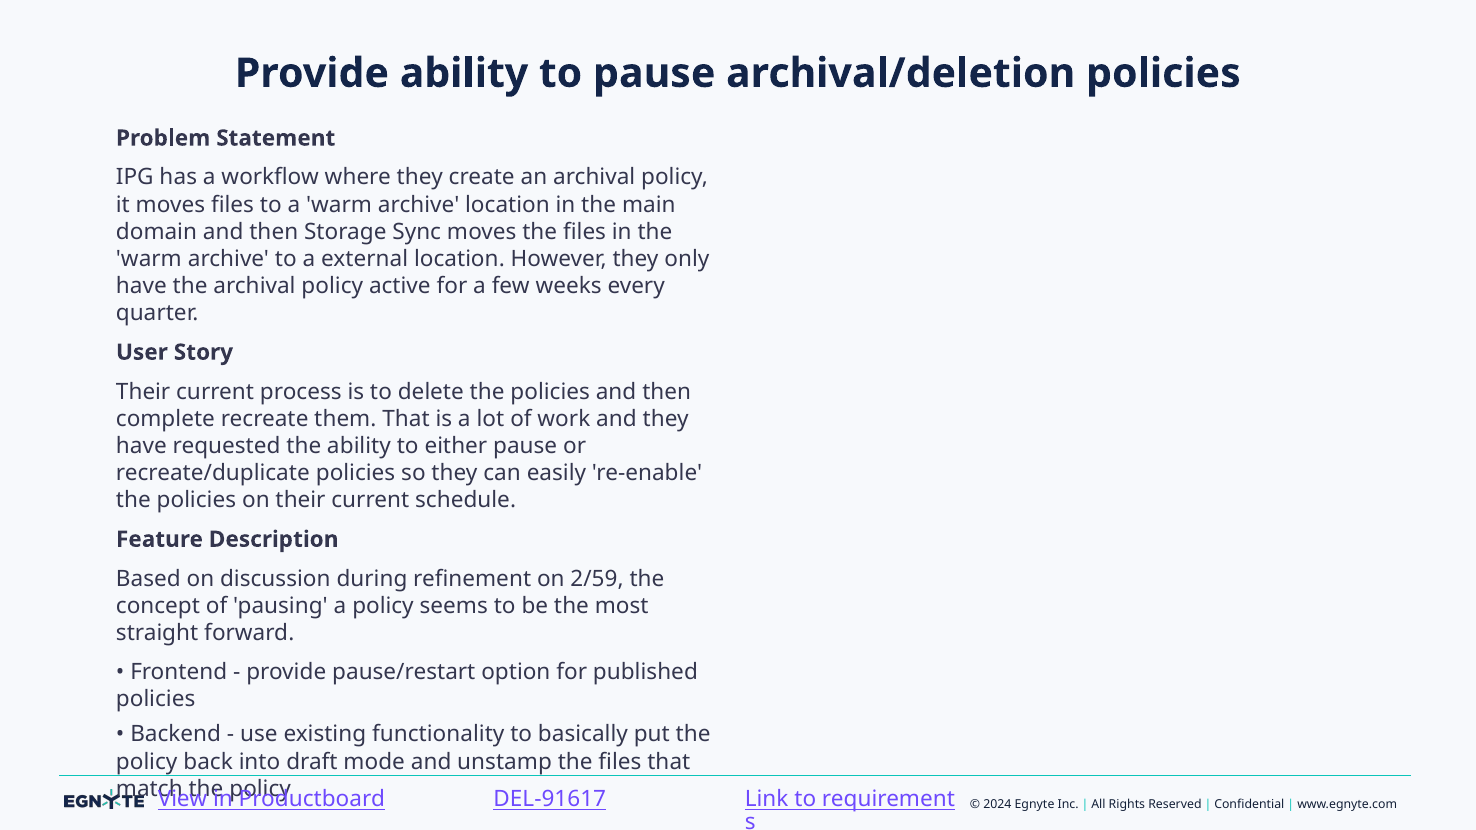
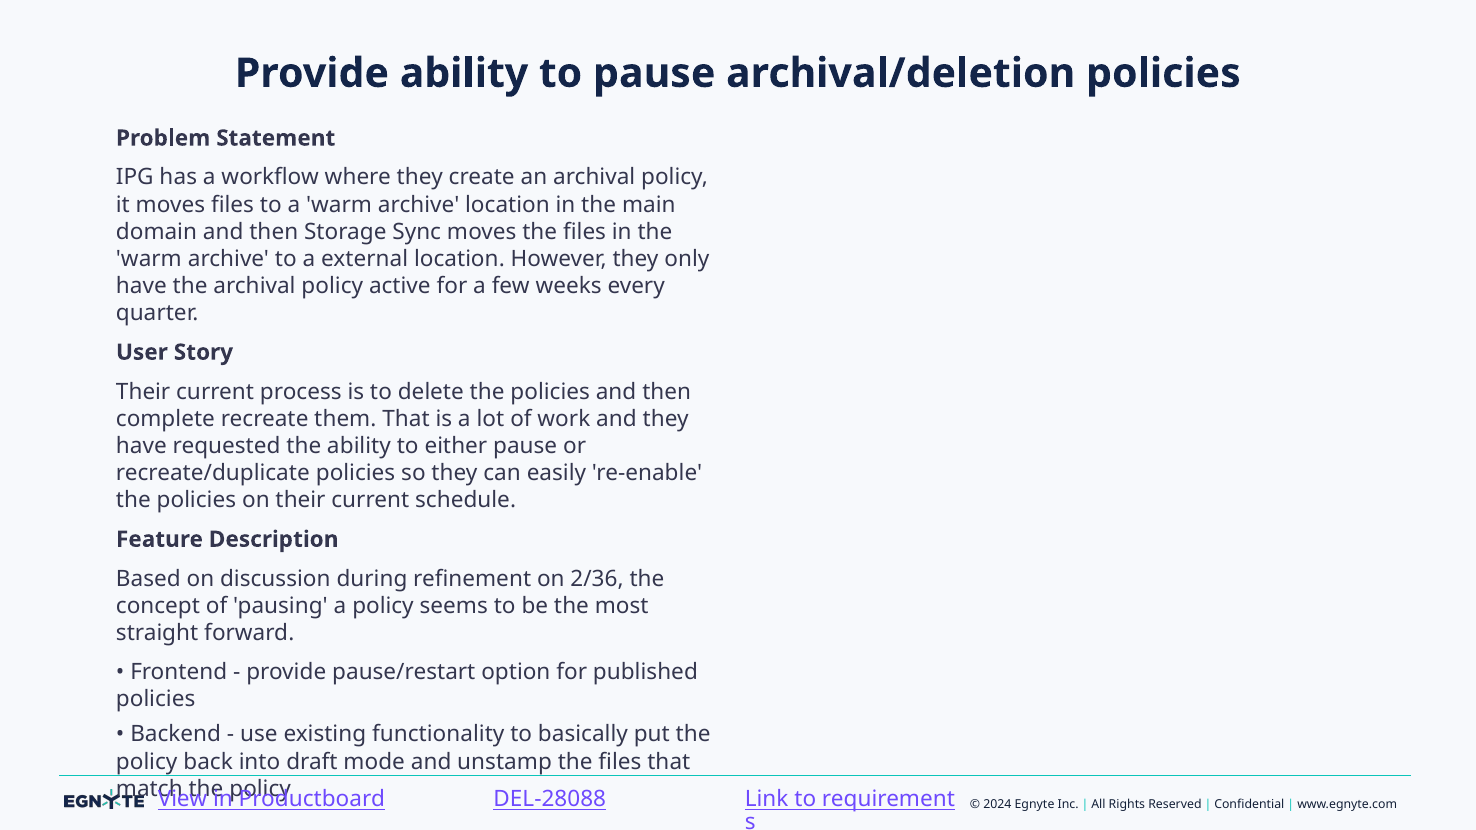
2/59: 2/59 -> 2/36 (597, 579)
DEL-91617: DEL-91617 -> DEL-28088 (550, 800)
